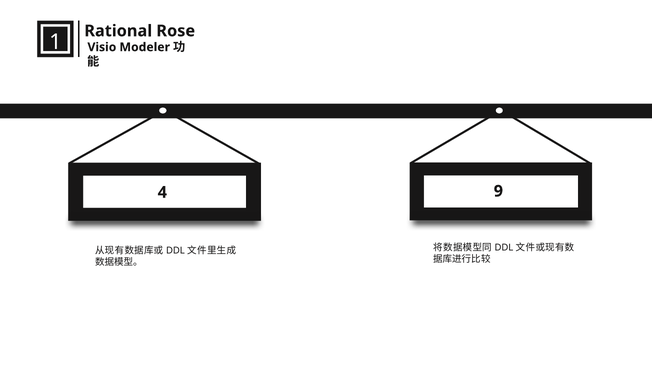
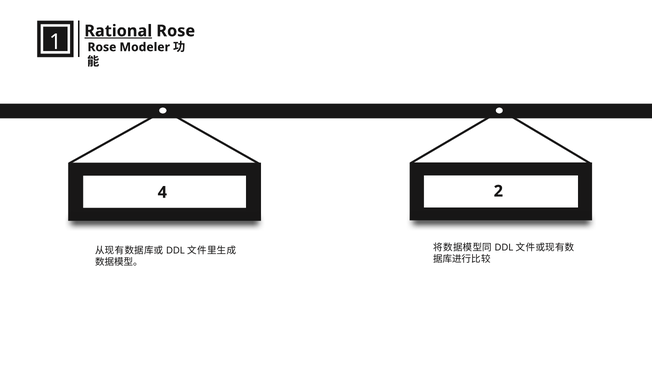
Rational underline: none -> present (118, 31)
Visio: Visio -> Rose (102, 47)
9: 9 -> 2 (498, 191)
